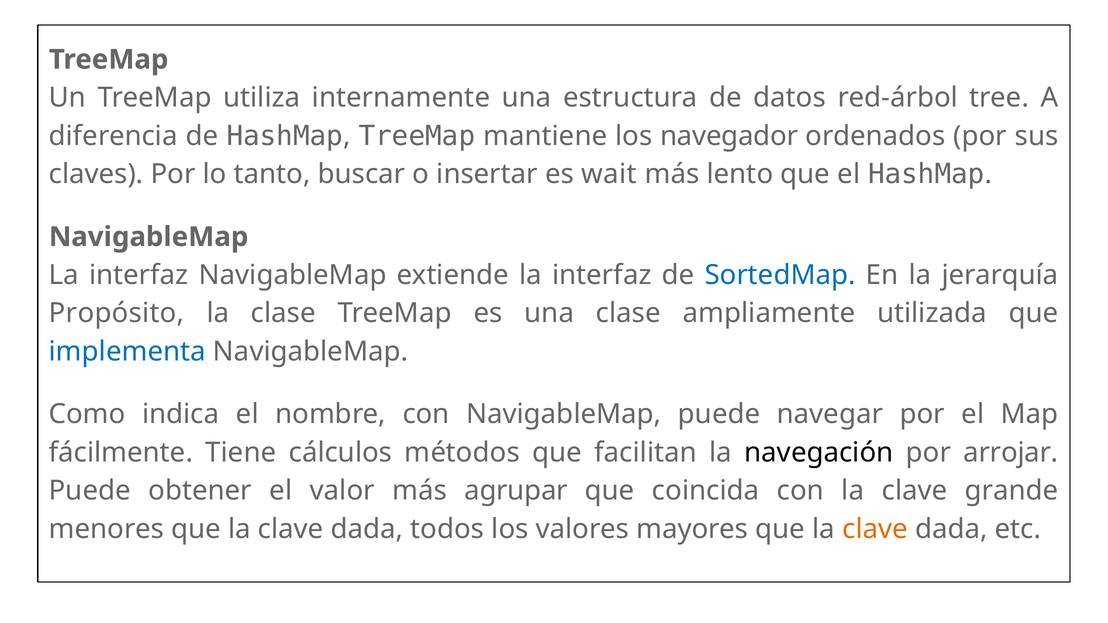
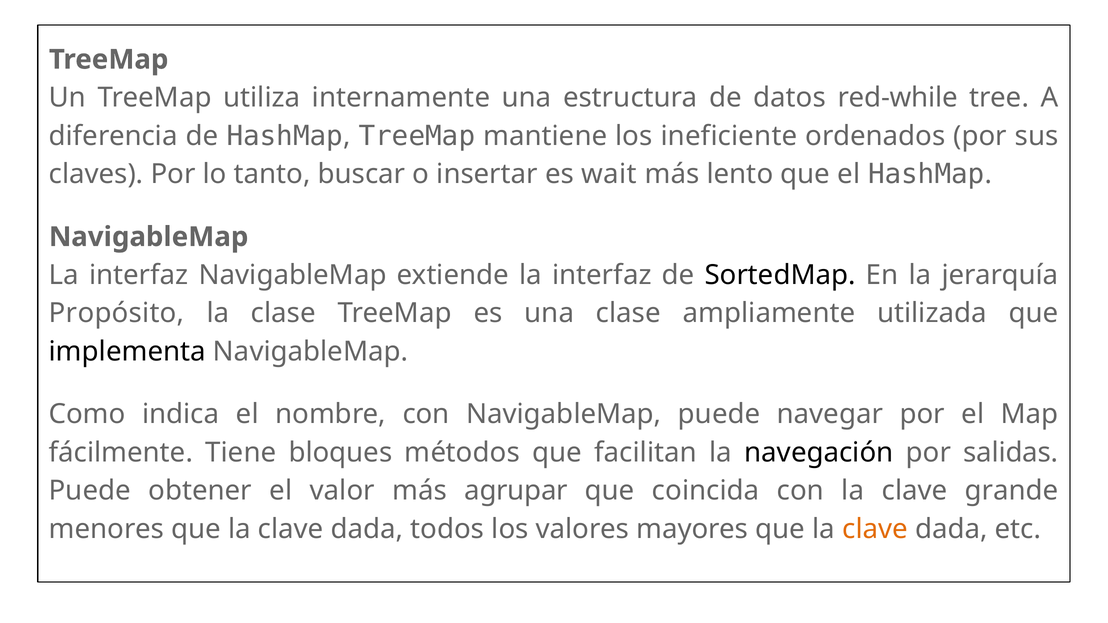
red-árbol: red-árbol -> red-while (898, 98)
navegador: navegador -> ineficiente (729, 136)
SortedMap colour: blue -> black (780, 275)
implementa colour: blue -> black (127, 352)
cálculos: cálculos -> bloques (341, 453)
arrojar: arrojar -> salidas (1011, 453)
